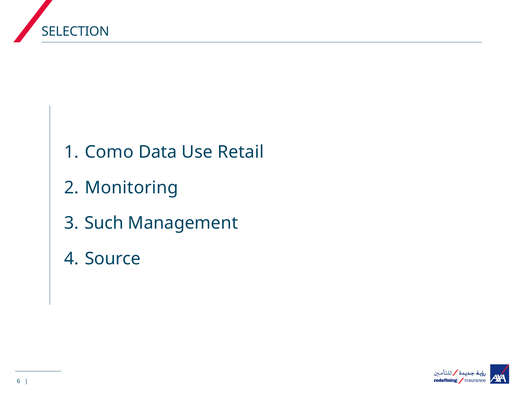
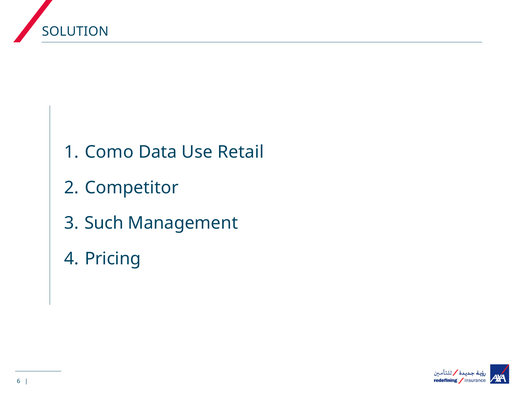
SELECTION: SELECTION -> SOLUTION (75, 31)
Monitoring: Monitoring -> Competitor (132, 188)
Source: Source -> Pricing (113, 259)
